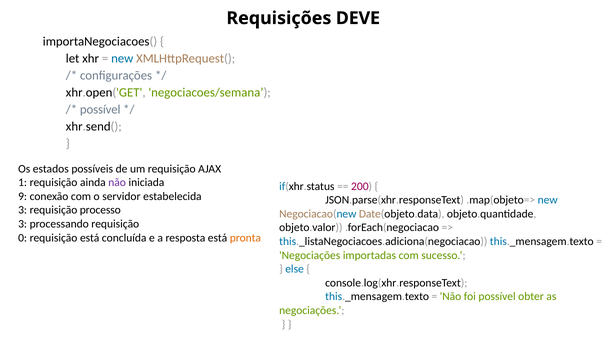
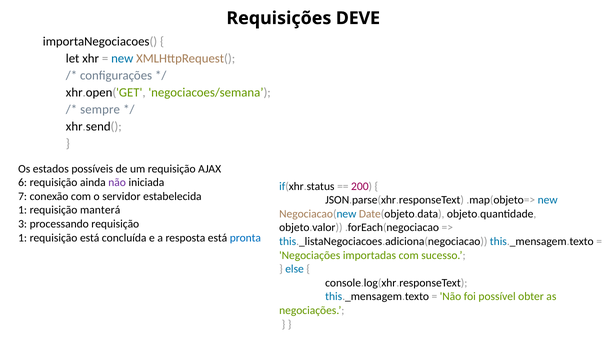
possível: possível -> sempre (100, 109)
1: 1 -> 6 (23, 183)
9: 9 -> 7 (23, 197)
3: 3 -> 1 (23, 210)
processo: processo -> manterá (100, 210)
0: 0 -> 1 (23, 238)
pronta colour: orange -> blue (245, 238)
